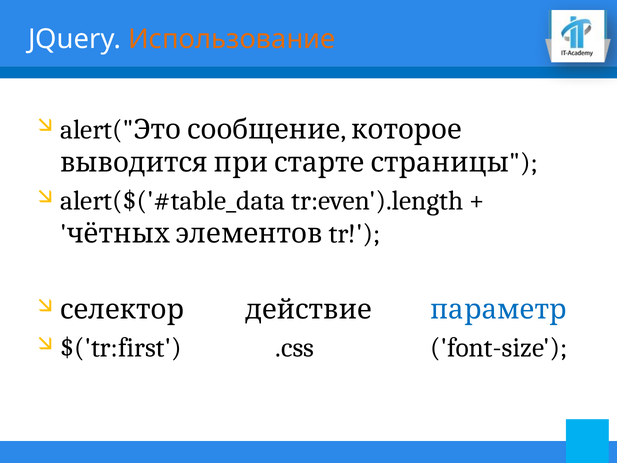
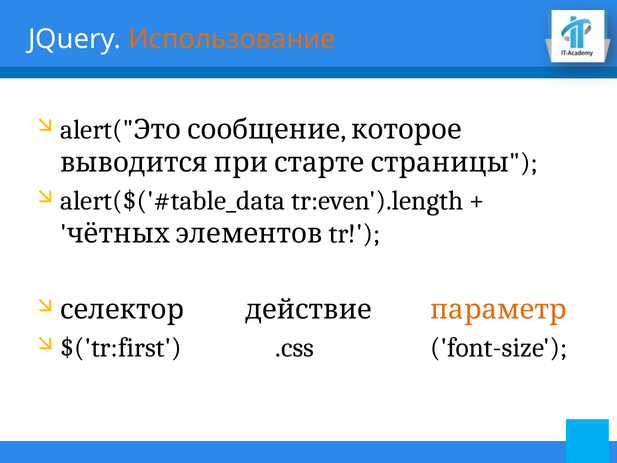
параметр colour: blue -> orange (498, 310)
